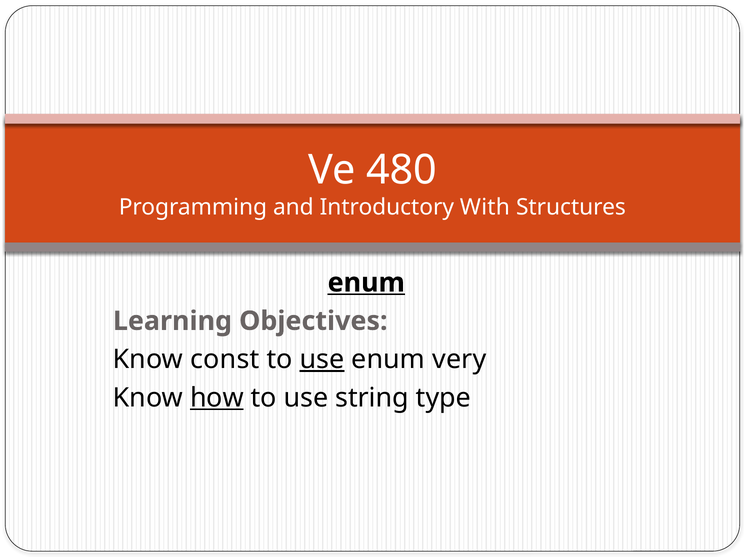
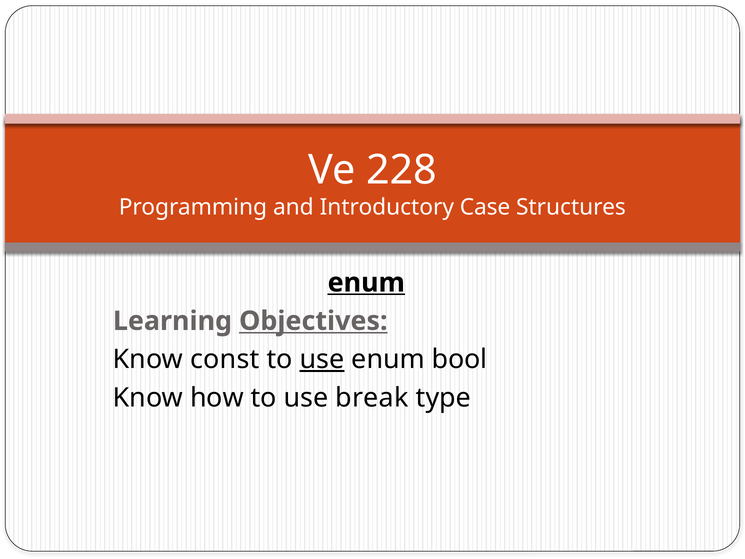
480: 480 -> 228 (401, 170)
With: With -> Case (485, 207)
Objectives underline: none -> present (313, 321)
very: very -> bool (460, 359)
how underline: present -> none (217, 398)
string: string -> break (372, 398)
